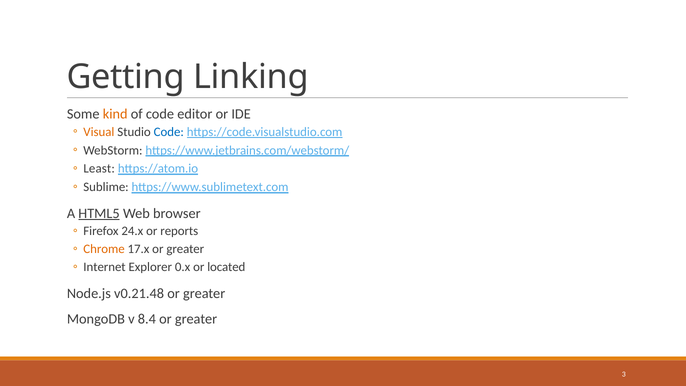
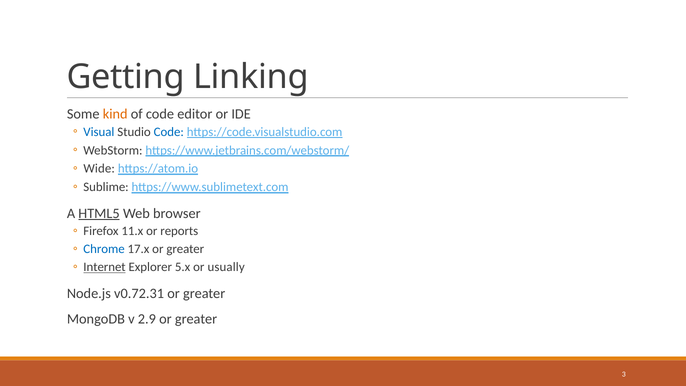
Visual colour: orange -> blue (99, 132)
Least: Least -> Wide (99, 169)
24.x: 24.x -> 11.x (132, 231)
Chrome colour: orange -> blue (104, 249)
Internet underline: none -> present (104, 267)
0.x: 0.x -> 5.x (183, 267)
located: located -> usually (226, 267)
v0.21.48: v0.21.48 -> v0.72.31 (139, 293)
8.4: 8.4 -> 2.9 (147, 319)
